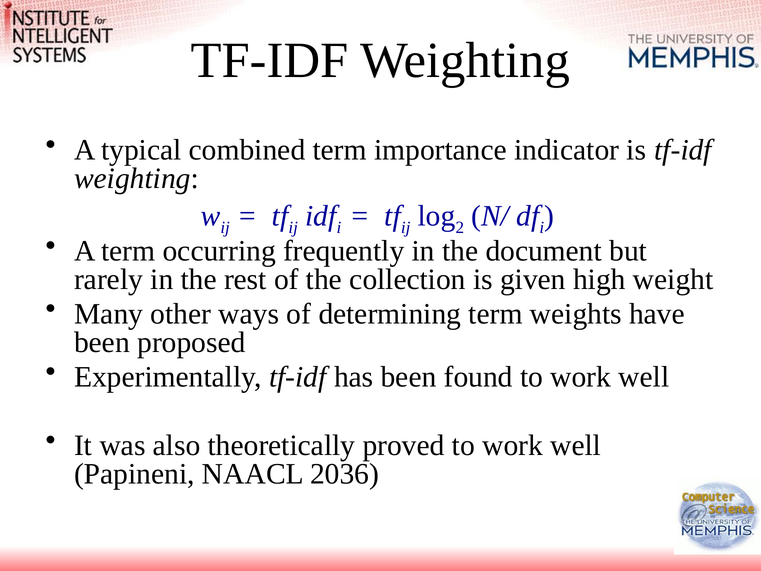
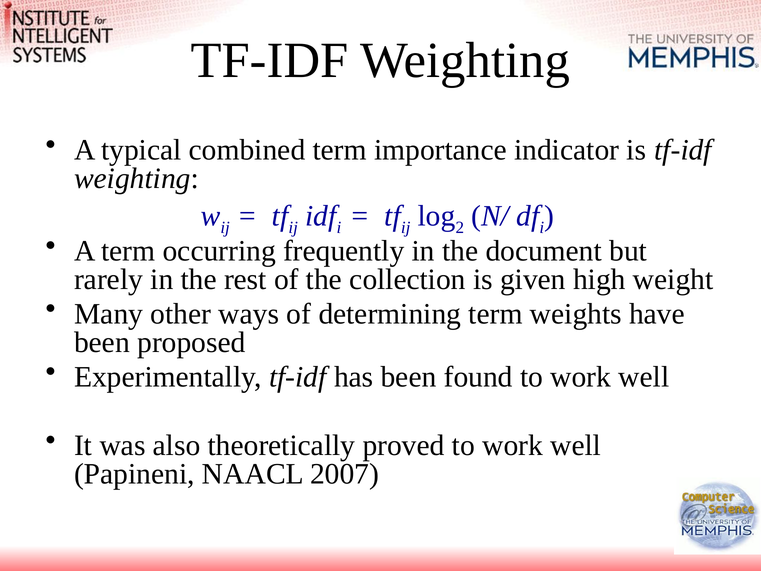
2036: 2036 -> 2007 (345, 474)
